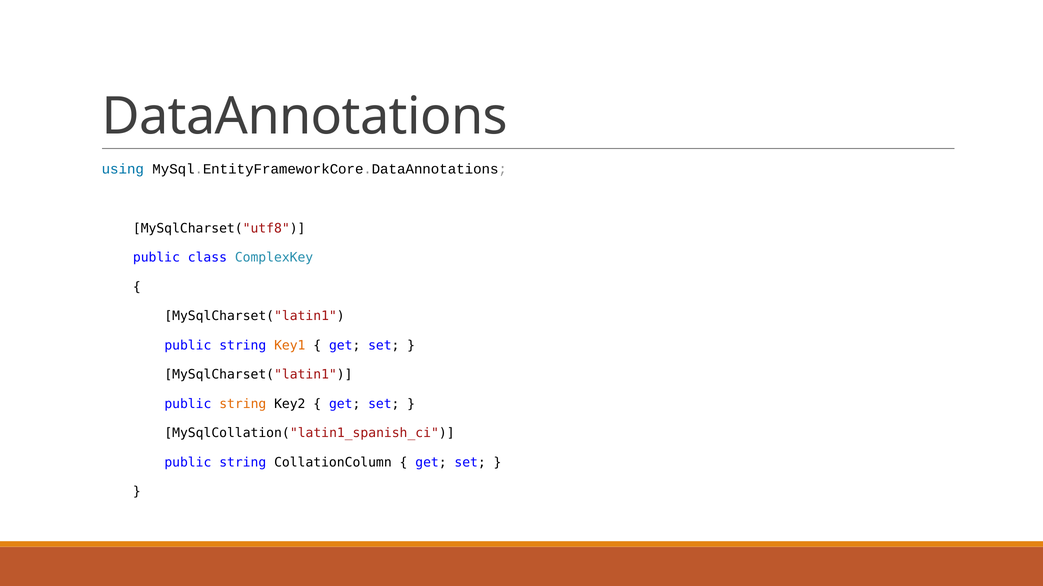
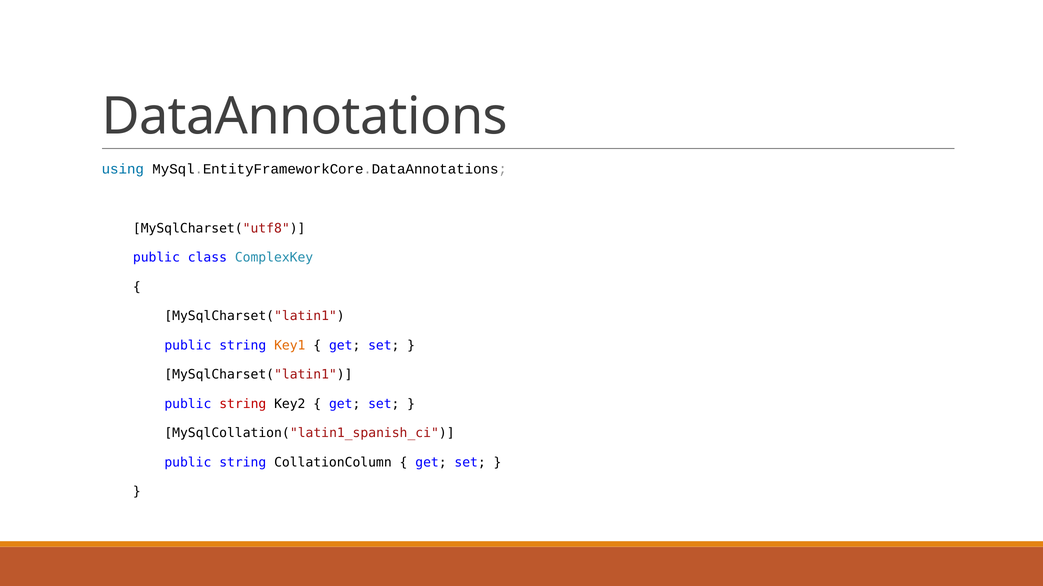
string colour: orange -> red (243, 404)
